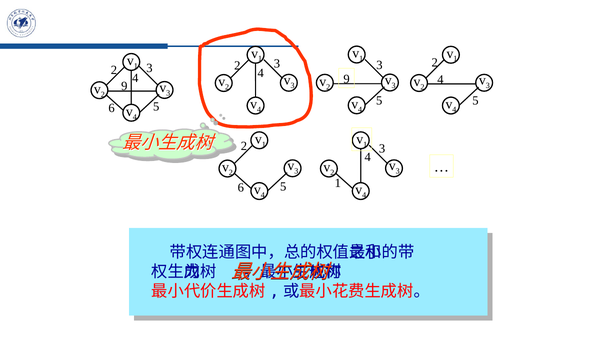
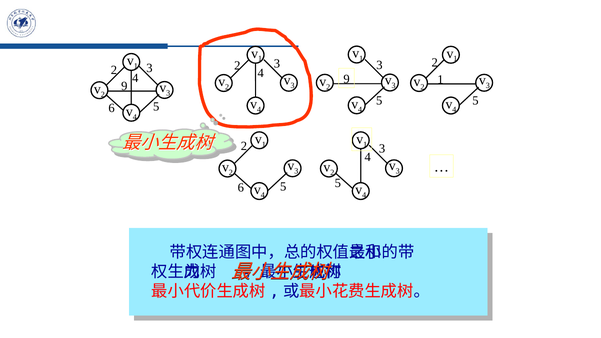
9 4: 4 -> 1 (440, 80)
6 1: 1 -> 5 (338, 183)
